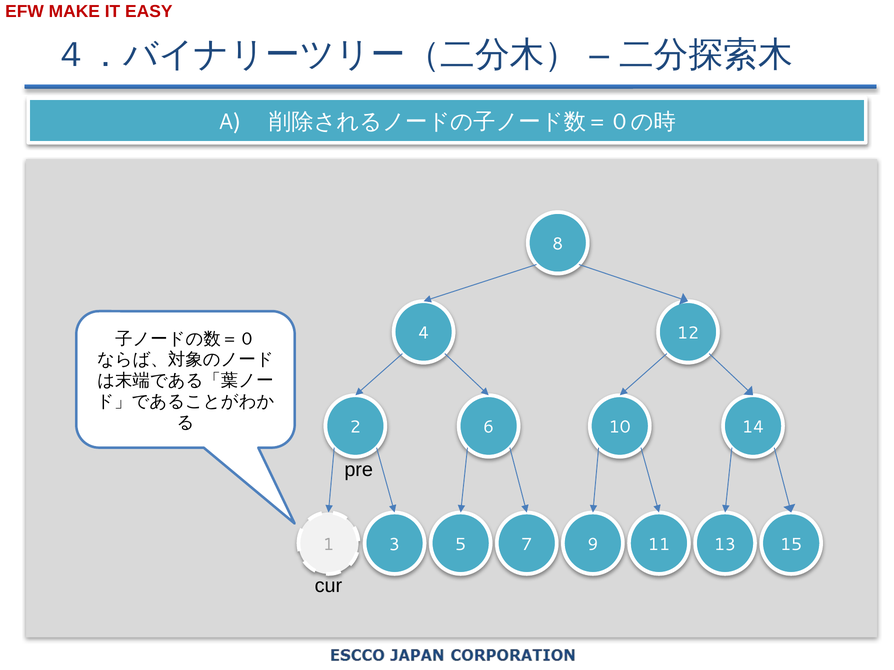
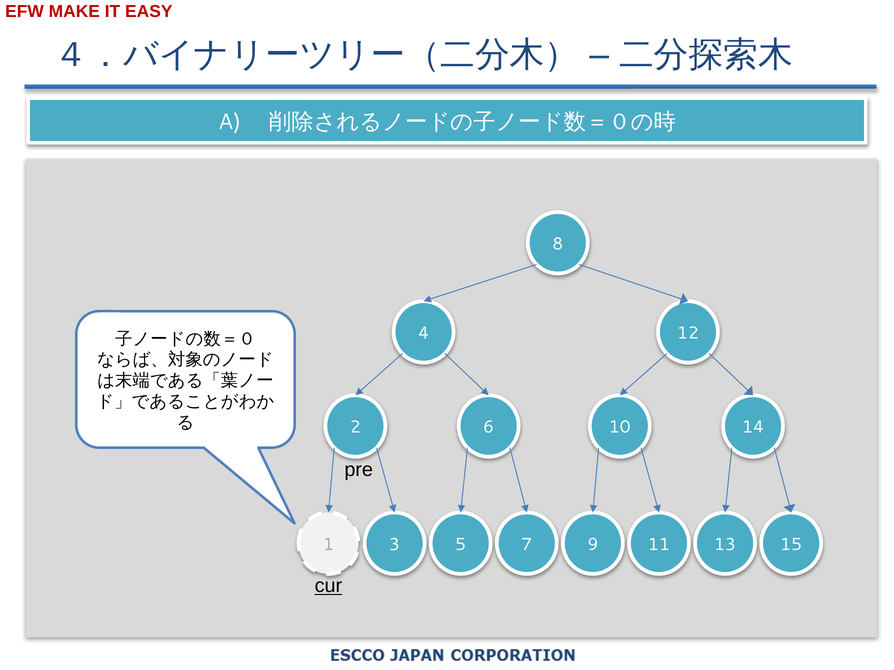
cur underline: none -> present (328, 586)
